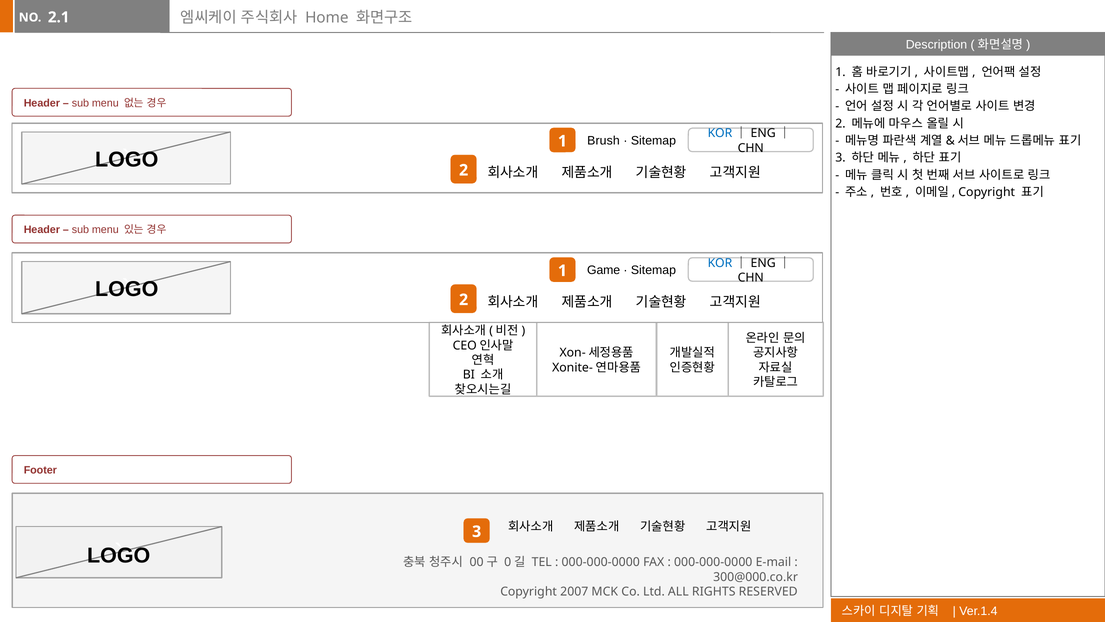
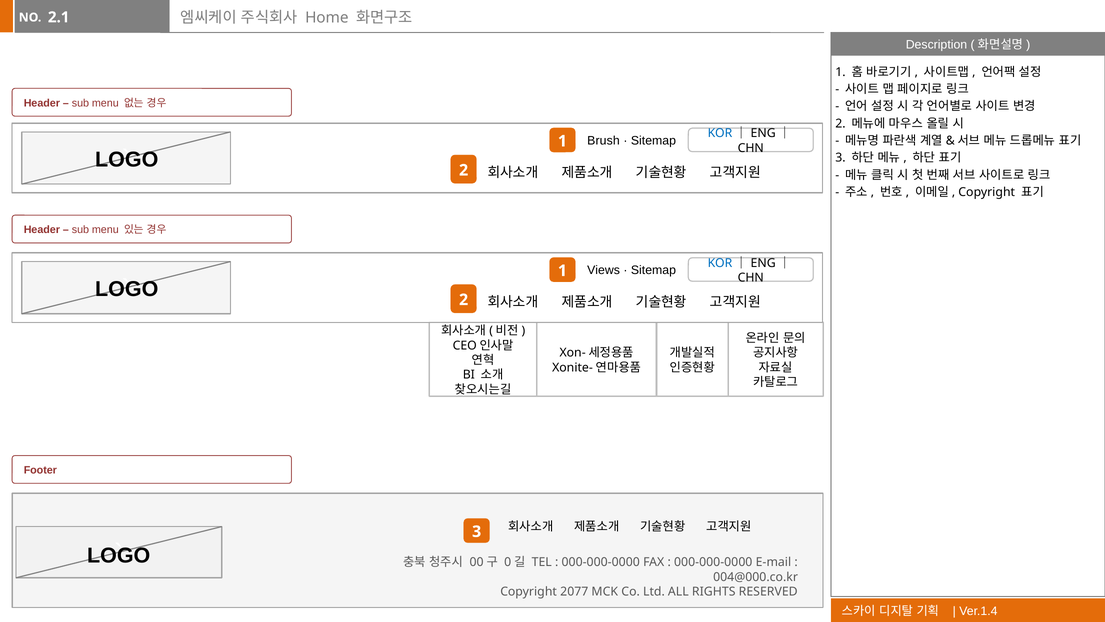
Game: Game -> Views (604, 270)
300@000.co.kr: 300@000.co.kr -> 004@000.co.kr (756, 577)
2007: 2007 -> 2077 (574, 591)
